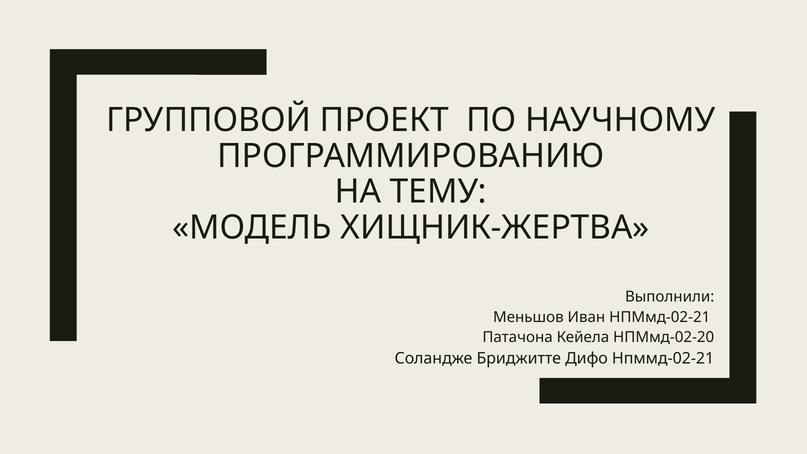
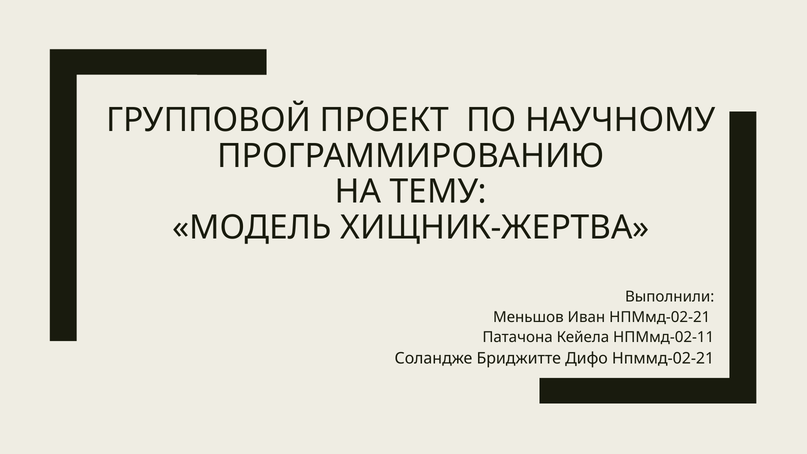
НПМмд-02-20: НПМмд-02-20 -> НПМмд-02-11 (664, 337)
